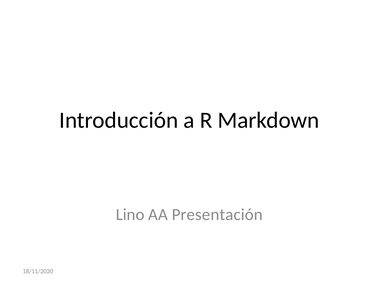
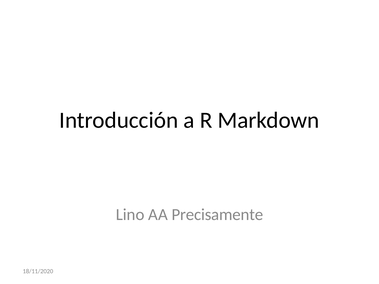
Presentación: Presentación -> Precisamente (217, 215)
